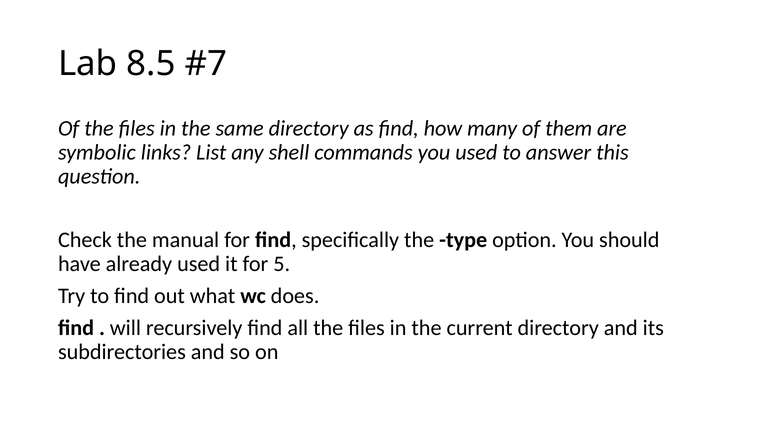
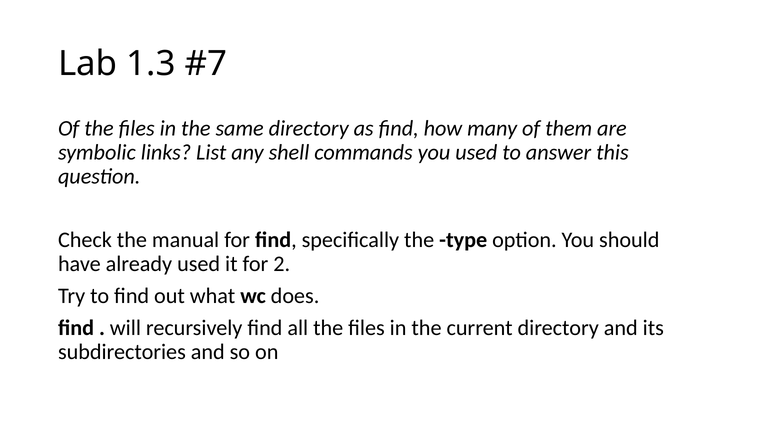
8.5: 8.5 -> 1.3 (151, 64)
5: 5 -> 2 (282, 264)
